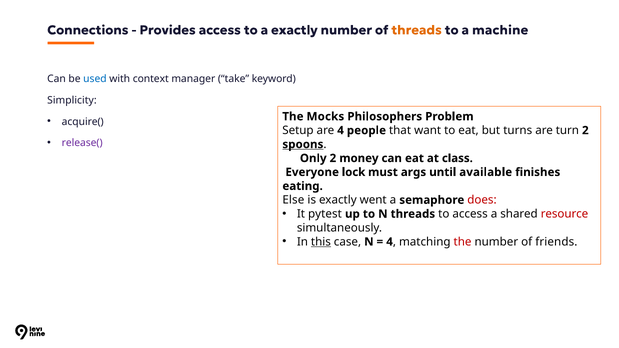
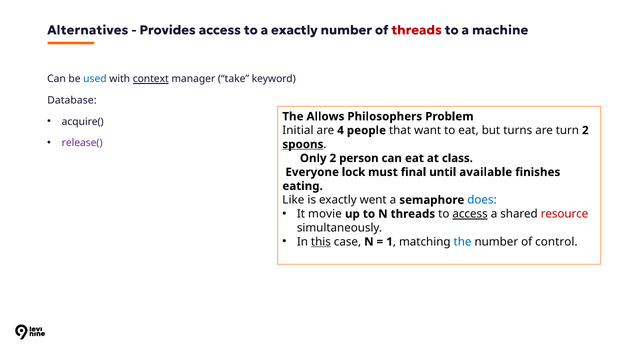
Connections: Connections -> Alternatives (88, 30)
threads colour: orange -> red (417, 30)
context underline: none -> present (151, 79)
Simplicity: Simplicity -> Database (72, 100)
Mocks: Mocks -> Allows (325, 117)
Setup: Setup -> Initial (298, 130)
money: money -> person (359, 158)
args: args -> final (414, 172)
Else: Else -> Like (293, 200)
does colour: red -> blue (482, 200)
pytest: pytest -> movie (325, 214)
access underline: none -> present (470, 214)
4: 4 -> 1 (390, 242)
the colour: red -> blue (463, 242)
friends: friends -> control (556, 242)
